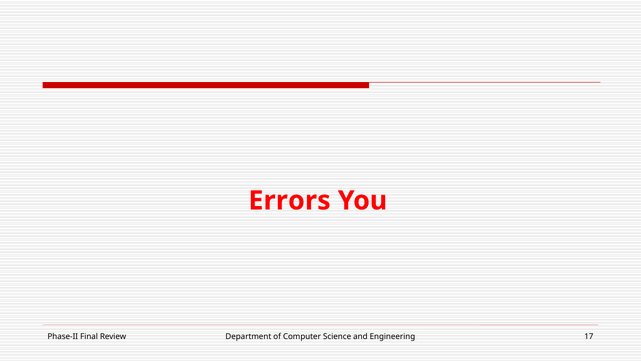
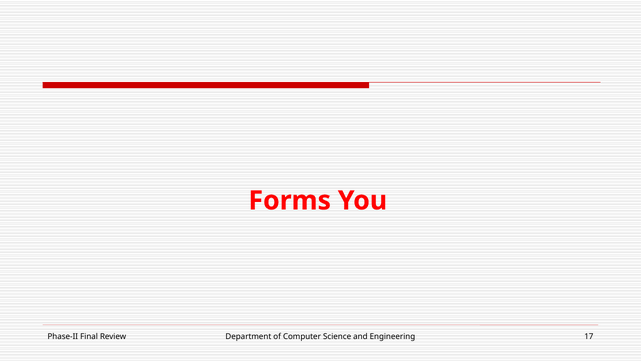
Errors: Errors -> Forms (290, 200)
